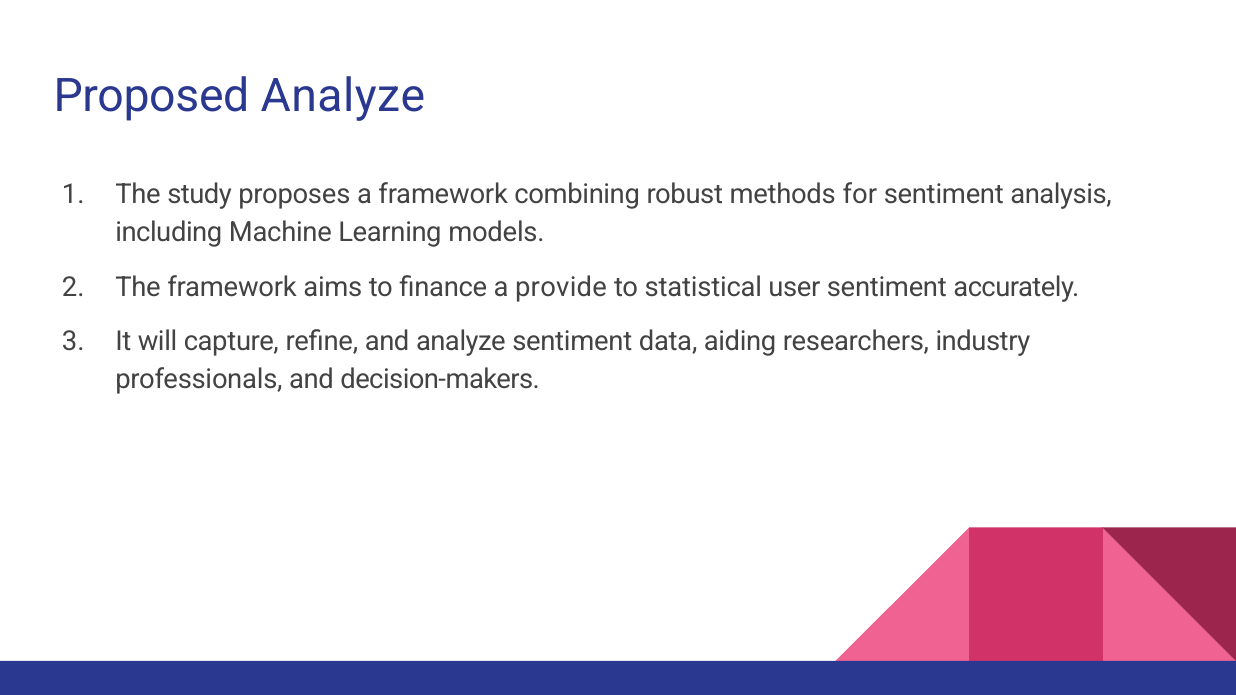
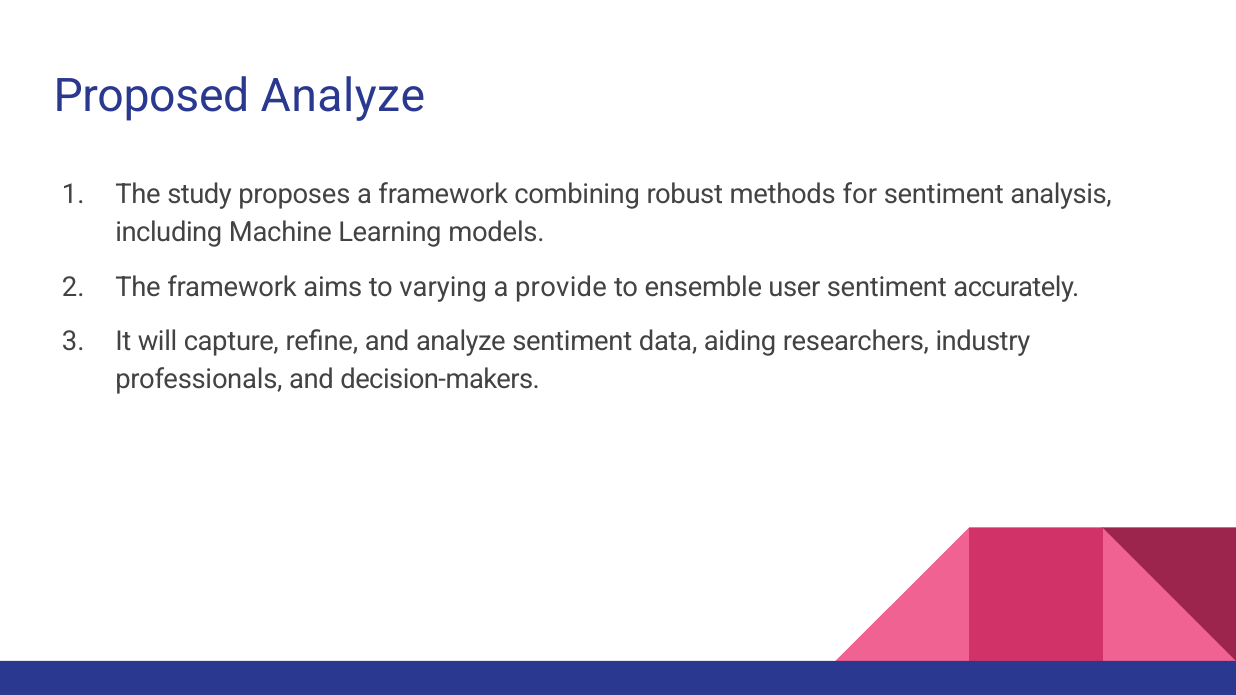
ﬁnance: ﬁnance -> varying (443, 287)
statistical: statistical -> ensemble (703, 287)
